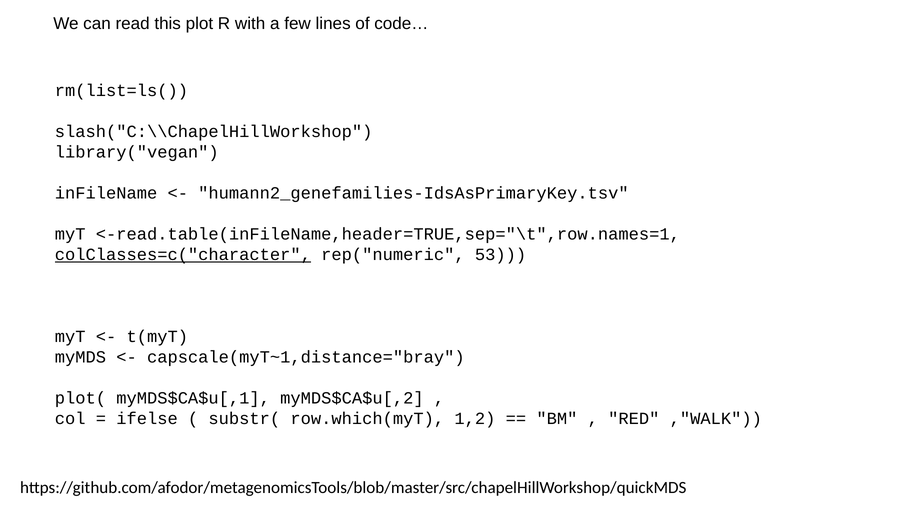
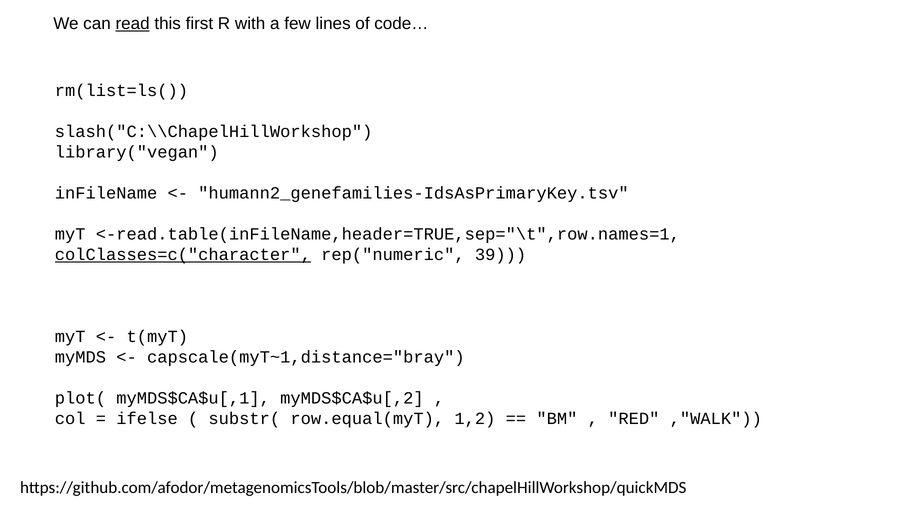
read underline: none -> present (133, 24)
plot: plot -> first (199, 24)
53: 53 -> 39 (501, 255)
row.which(myT: row.which(myT -> row.equal(myT (367, 419)
